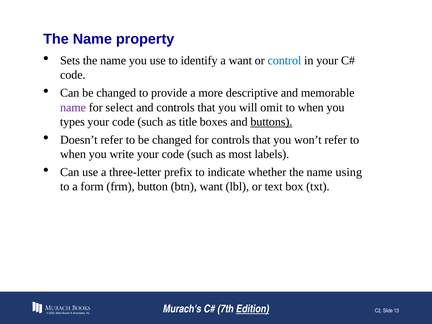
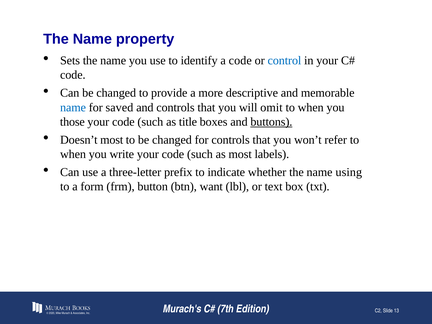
a want: want -> code (240, 61)
name colour: purple -> blue (73, 107)
select: select -> saved (119, 107)
types: types -> those (72, 122)
Doesn’t refer: refer -> most (112, 140)
Edition underline: present -> none (253, 309)
